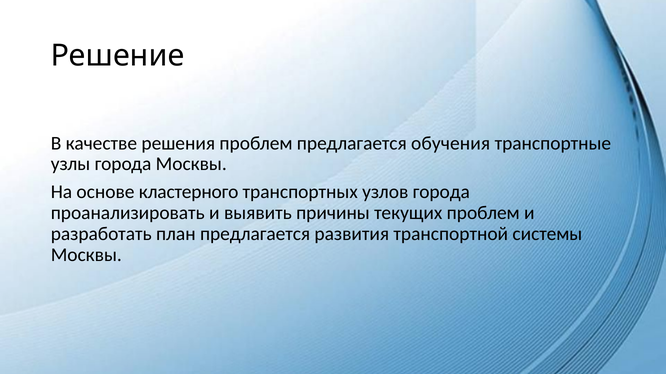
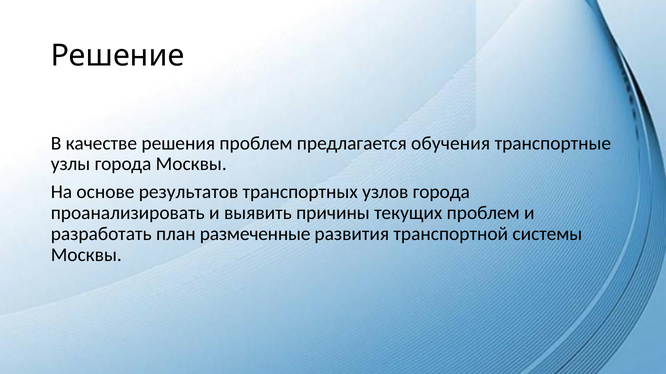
кластерного: кластерного -> результатов (189, 192)
план предлагается: предлагается -> размеченные (255, 234)
